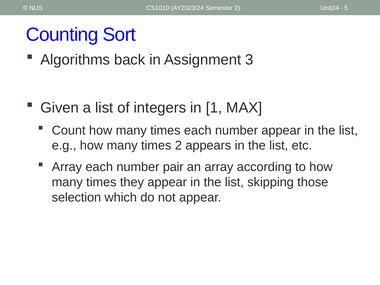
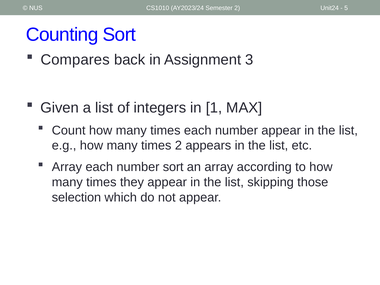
Algorithms: Algorithms -> Compares (75, 60)
number pair: pair -> sort (173, 167)
